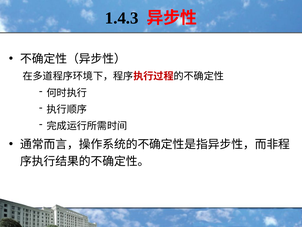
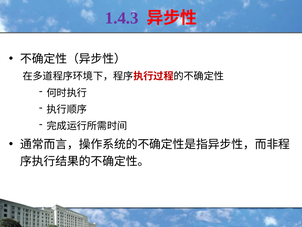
1.4.3 colour: black -> purple (122, 18)
